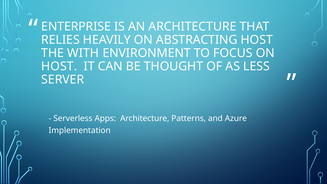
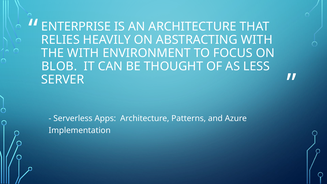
ABSTRACTING HOST: HOST -> WITH (257, 40)
HOST: HOST -> BLOB (59, 66)
